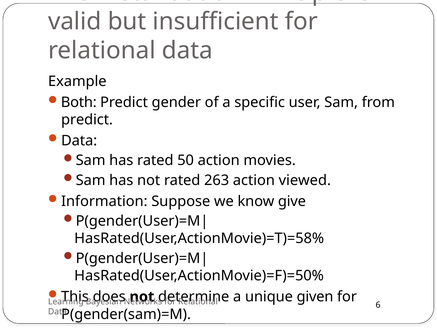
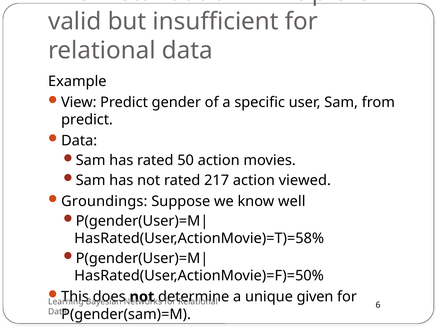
Both: Both -> View (79, 102)
263: 263 -> 217 (217, 180)
Information: Information -> Groundings (104, 201)
give: give -> well (292, 201)
